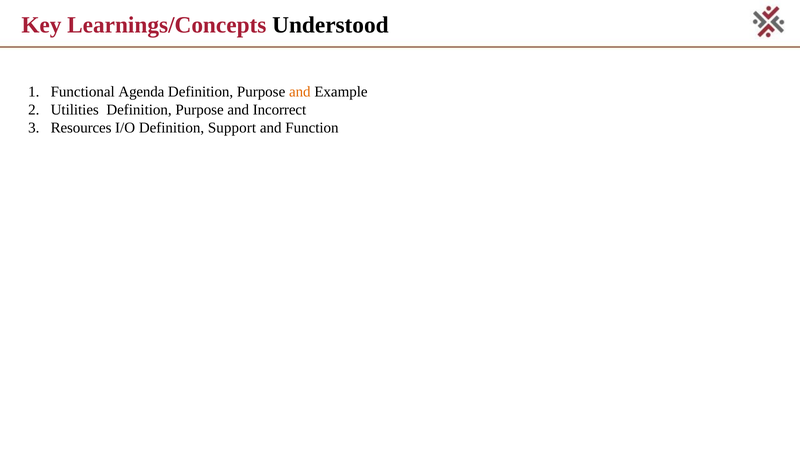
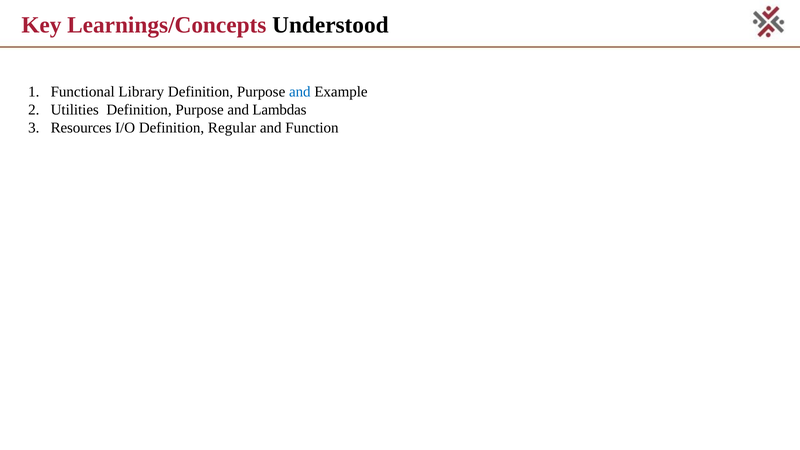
Agenda: Agenda -> Library (141, 92)
and colour: orange -> blue (300, 92)
Incorrect: Incorrect -> Lambdas (280, 110)
Support: Support -> Regular (232, 128)
